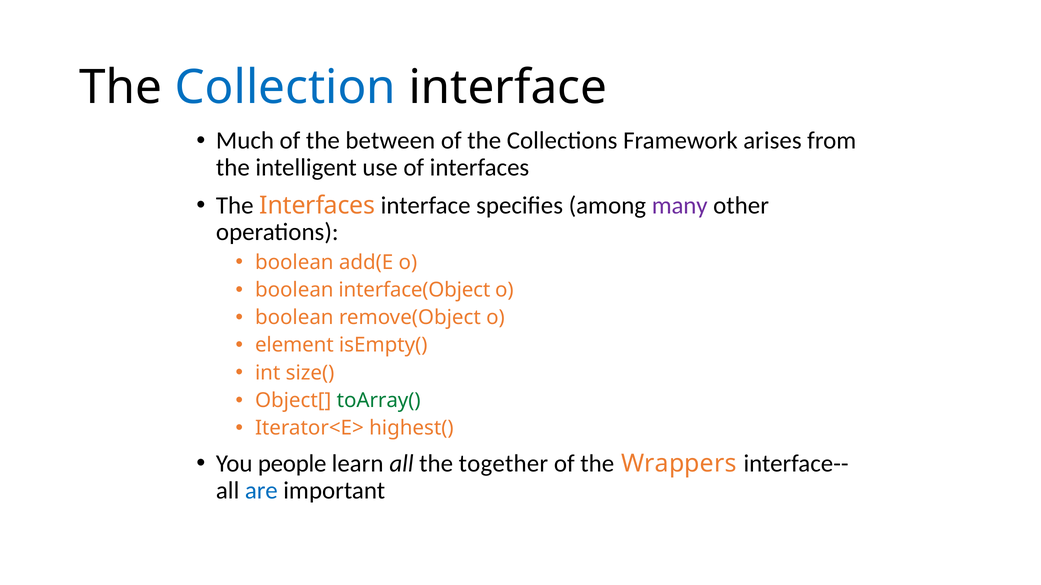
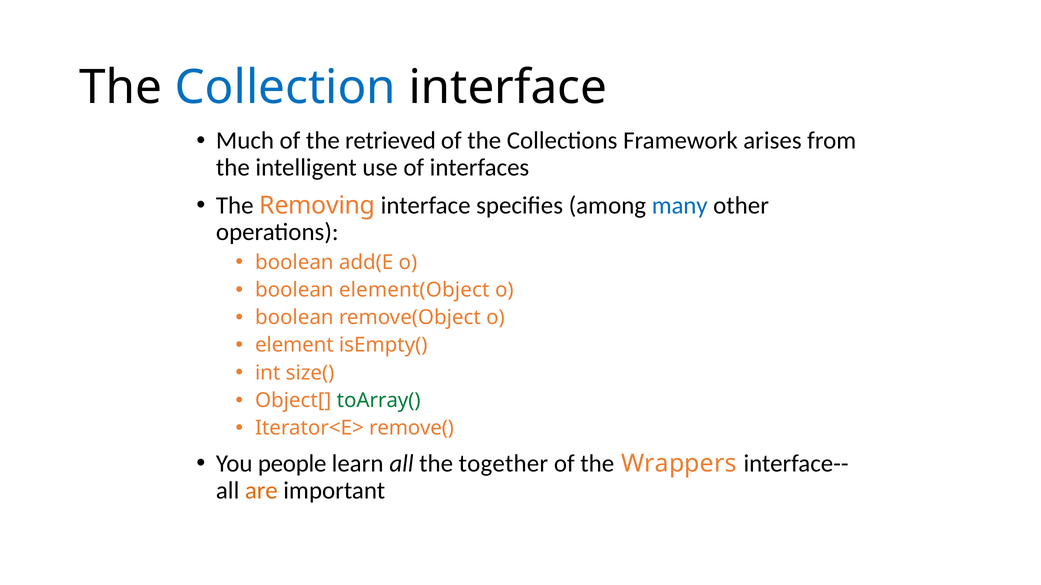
between: between -> retrieved (390, 141)
The Interfaces: Interfaces -> Removing (317, 206)
many colour: purple -> blue (680, 206)
interface(Object: interface(Object -> element(Object (414, 290)
highest(: highest( -> remove( (411, 428)
are colour: blue -> orange (261, 491)
